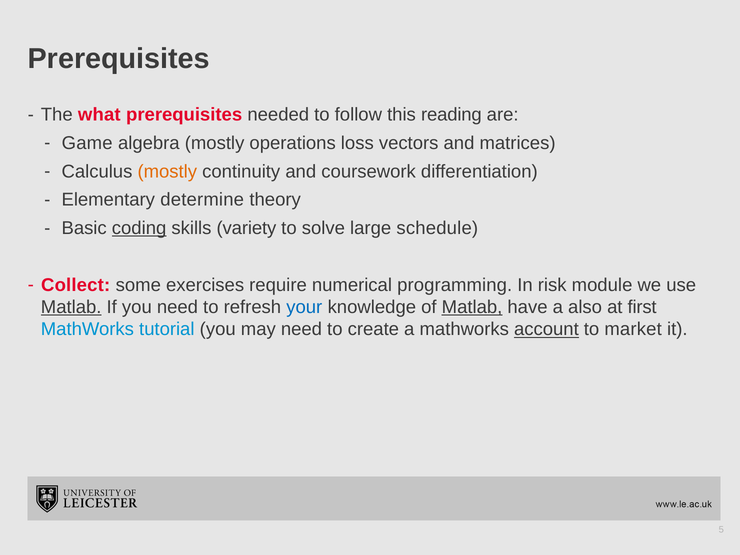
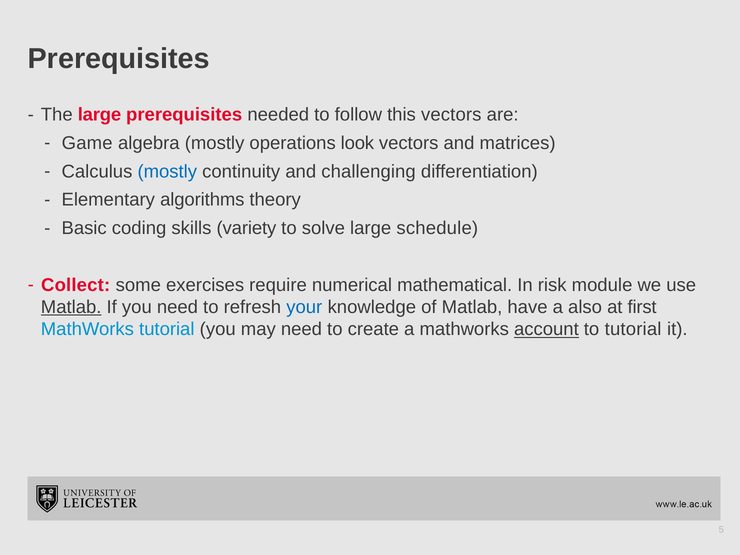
The what: what -> large (100, 115)
this reading: reading -> vectors (451, 115)
loss: loss -> look (357, 143)
mostly colour: orange -> blue (167, 171)
coursework: coursework -> challenging (369, 171)
determine: determine -> algorithms (202, 200)
coding underline: present -> none (139, 228)
programming: programming -> mathematical (455, 285)
Matlab underline: present -> none (472, 307)
to market: market -> tutorial (633, 329)
